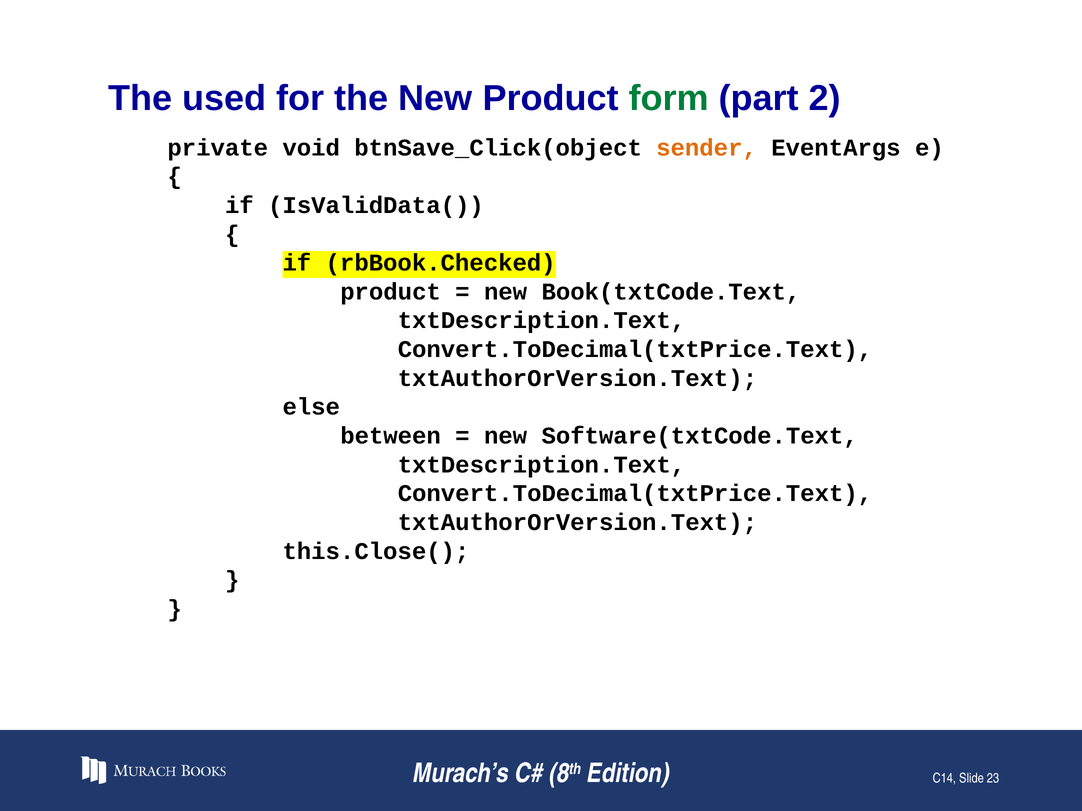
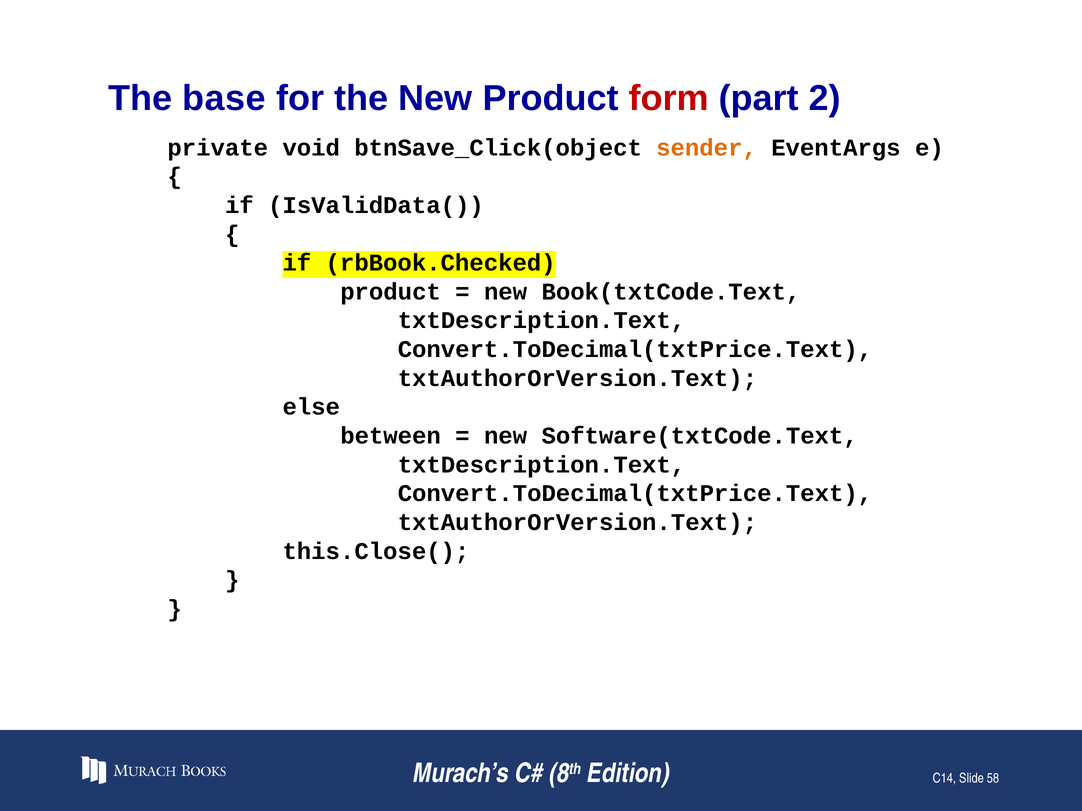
used: used -> base (224, 98)
form colour: green -> red (669, 98)
23: 23 -> 58 (993, 779)
